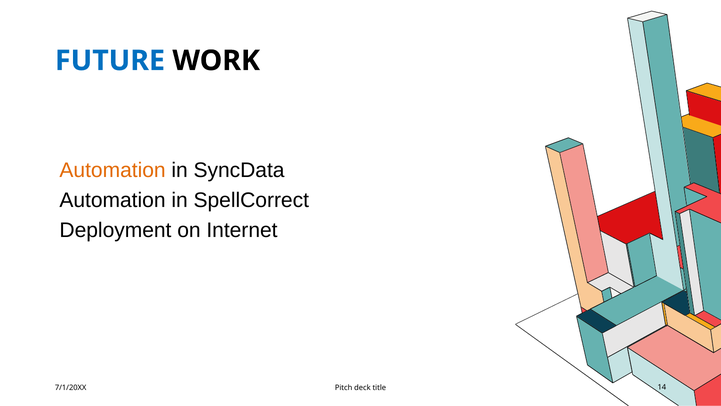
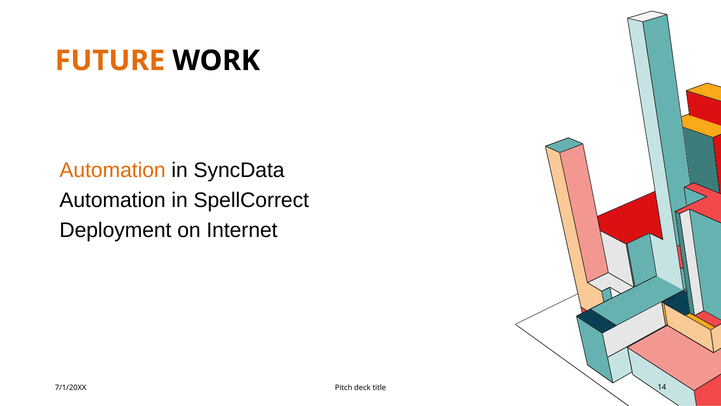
FUTURE colour: blue -> orange (110, 61)
